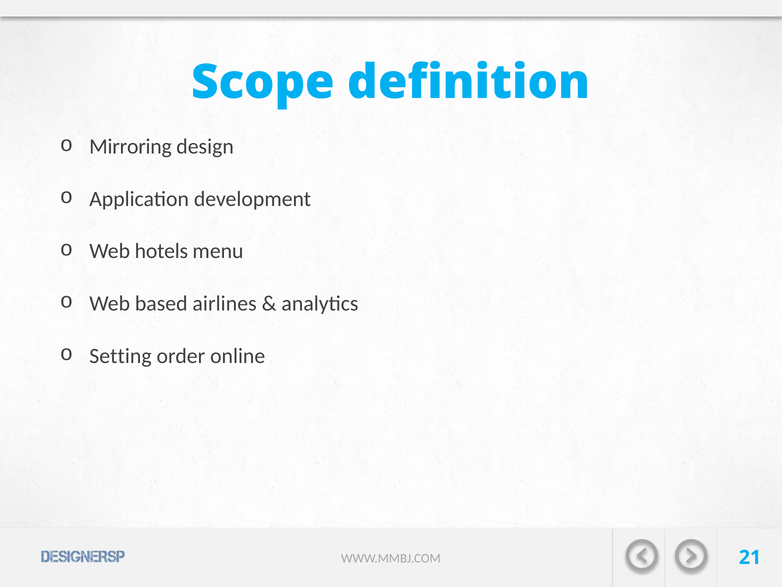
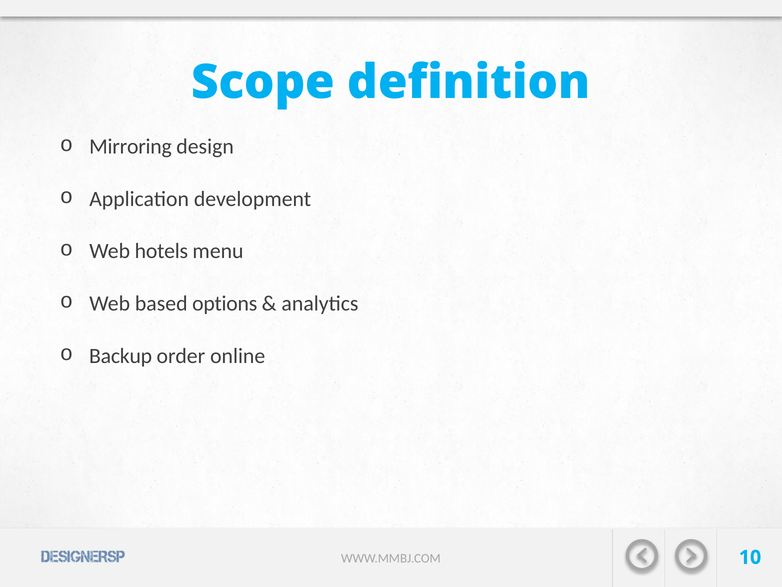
airlines: airlines -> options (225, 303)
Setting: Setting -> Backup (121, 356)
21: 21 -> 10 (750, 557)
